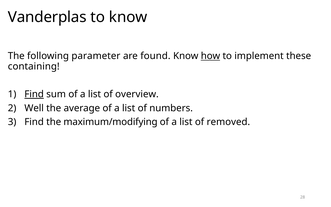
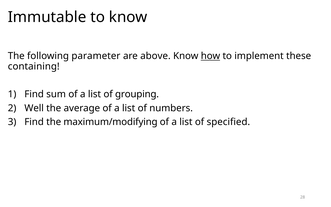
Vanderplas: Vanderplas -> Immutable (47, 17)
found: found -> above (155, 56)
Find underline: present -> none (34, 94)
overview: overview -> grouping (137, 94)
removed: removed -> specified (228, 122)
